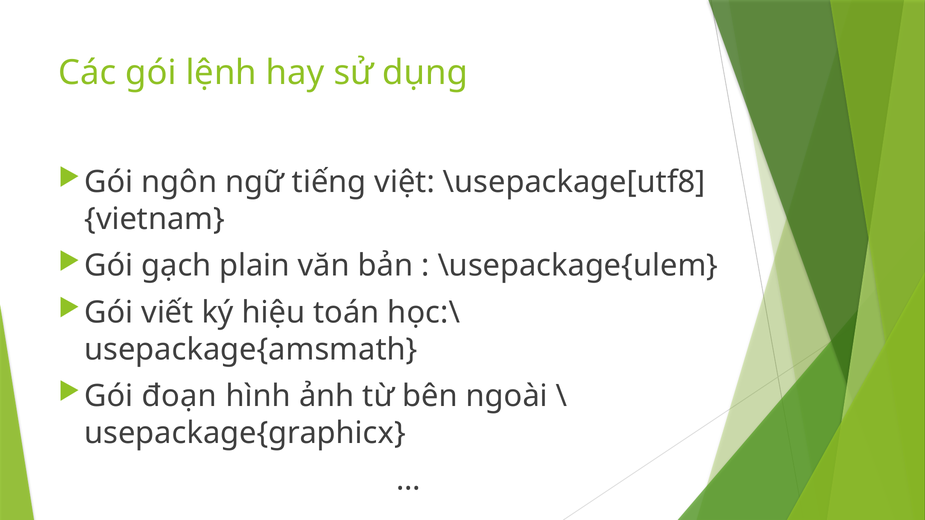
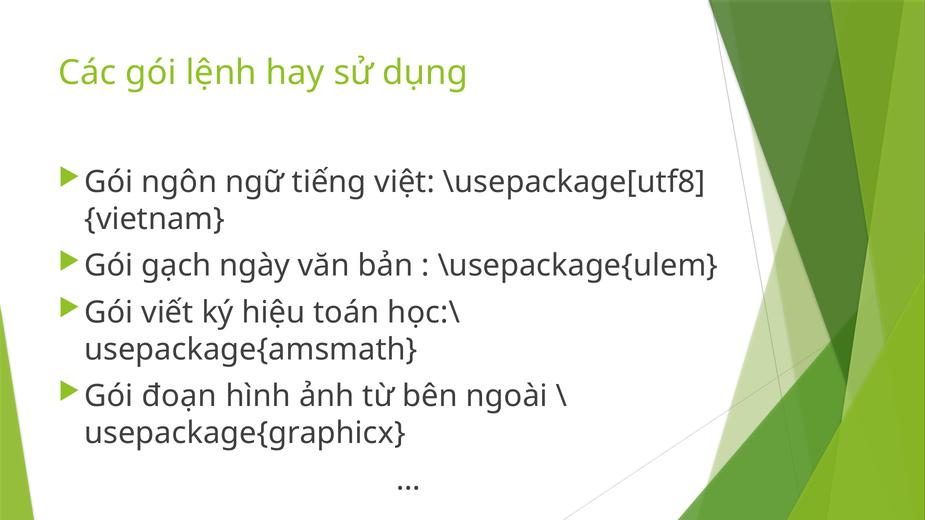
plain: plain -> ngày (255, 266)
